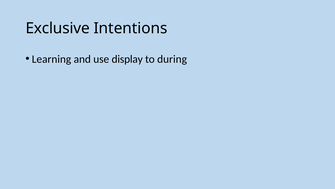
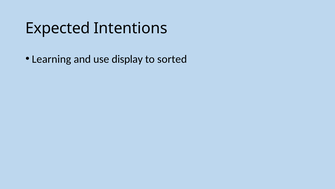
Exclusive: Exclusive -> Expected (58, 28)
during: during -> sorted (172, 59)
